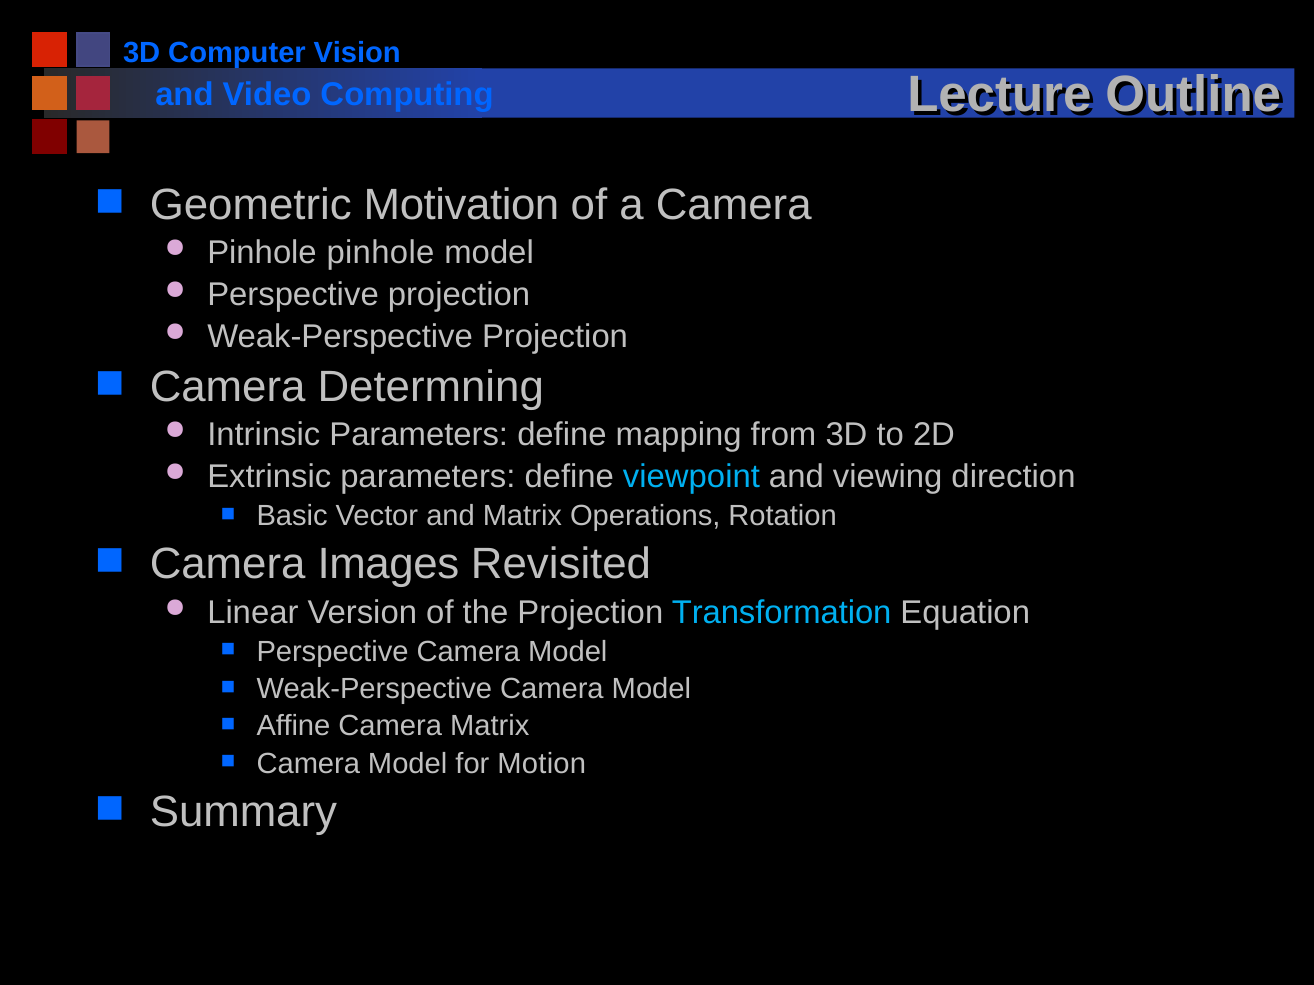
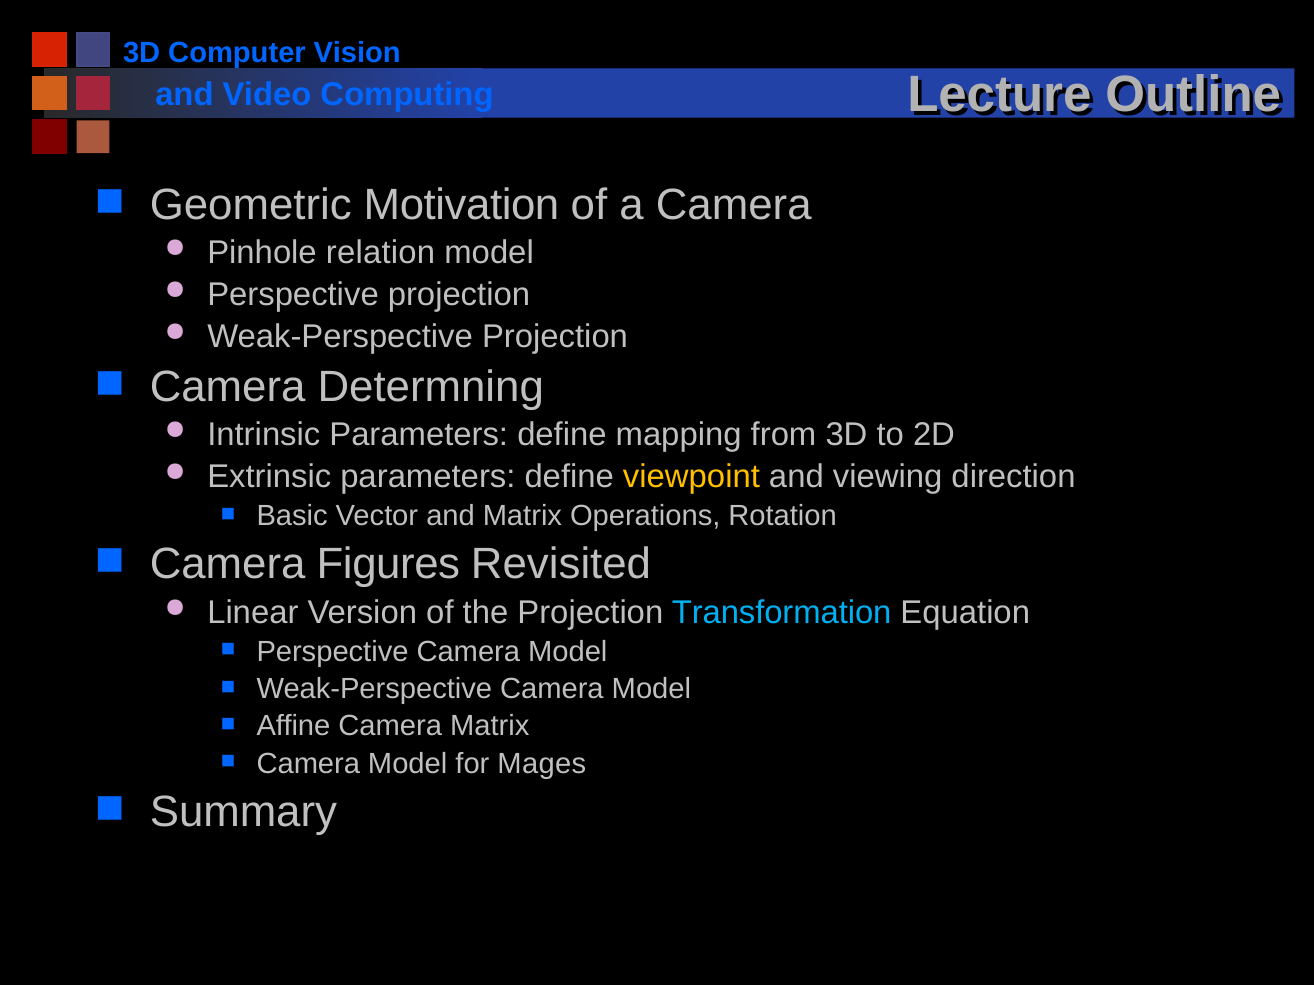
Pinhole pinhole: pinhole -> relation (381, 253)
viewpoint colour: light blue -> yellow (691, 477)
Images: Images -> Figures (388, 565)
Motion: Motion -> Mages (542, 764)
